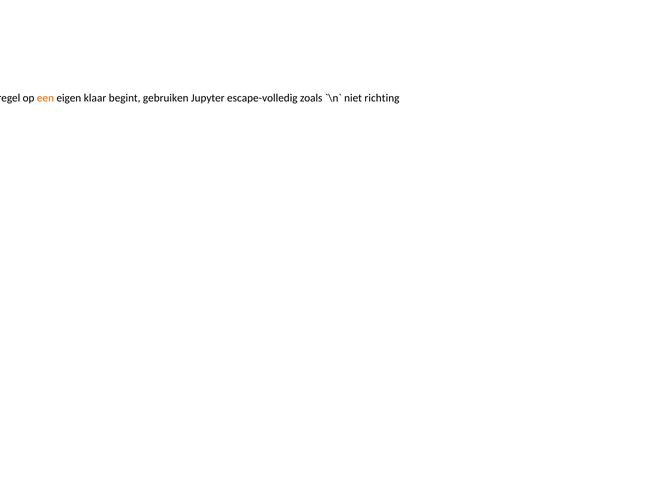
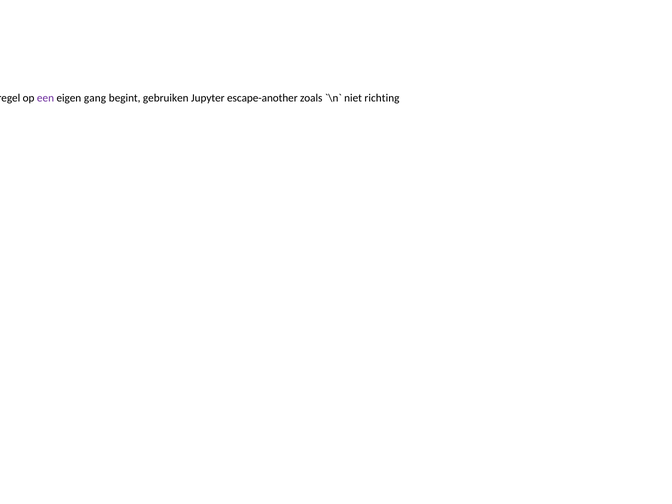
een colour: orange -> purple (45, 98)
klaar: klaar -> gang (95, 98)
escape-volledig: escape-volledig -> escape-another (262, 98)
